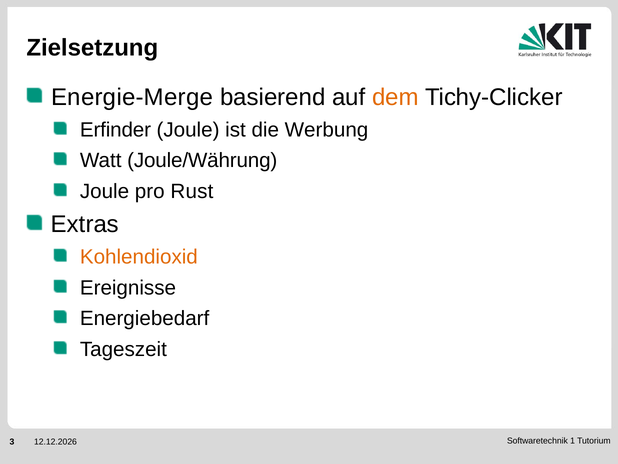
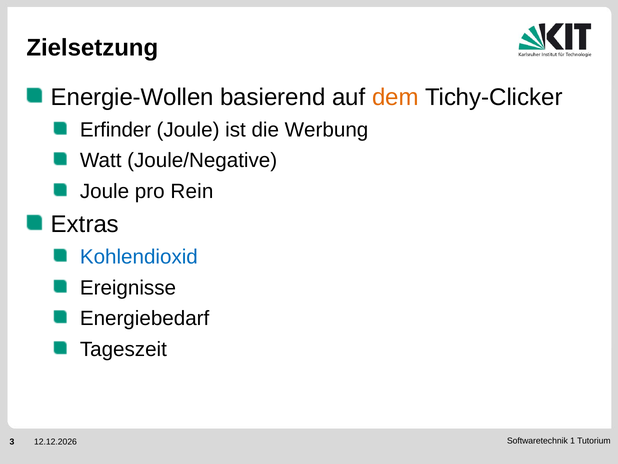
Energie-Merge: Energie-Merge -> Energie-Wollen (132, 97)
Joule/Währung: Joule/Währung -> Joule/Negative (202, 160)
Rust: Rust -> Rein (192, 191)
Kohlendioxid colour: orange -> blue (139, 257)
